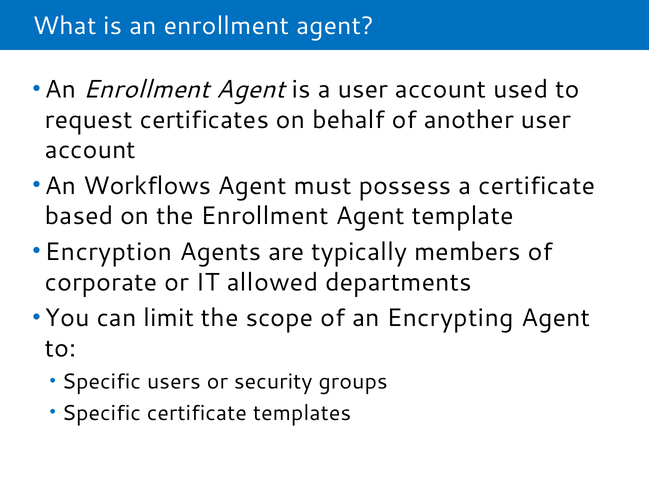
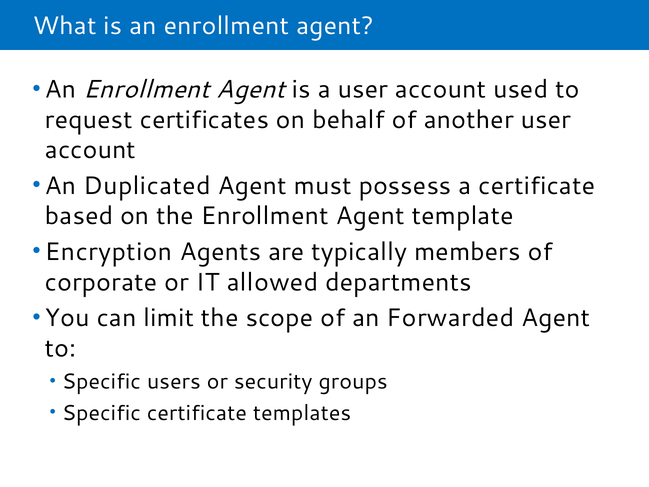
Workflows: Workflows -> Duplicated (147, 186)
Encrypting: Encrypting -> Forwarded (450, 318)
